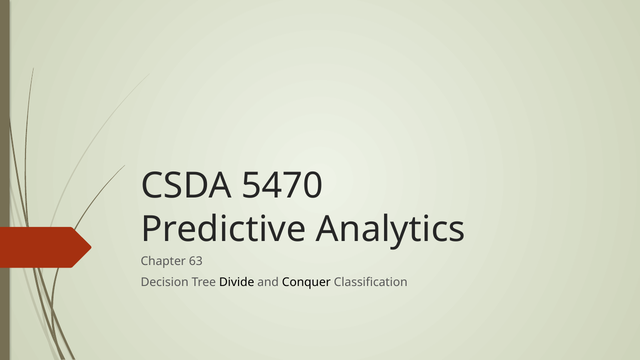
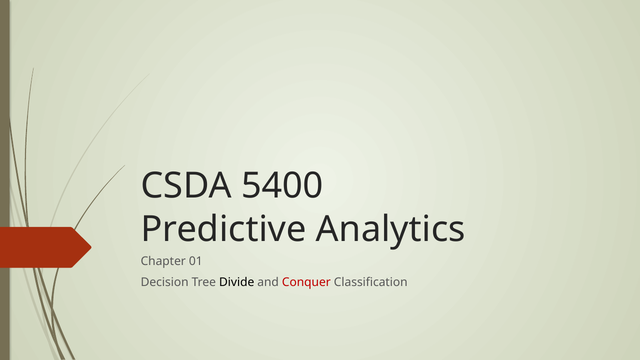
5470: 5470 -> 5400 (282, 186)
63: 63 -> 01 (196, 261)
Conquer colour: black -> red (306, 282)
